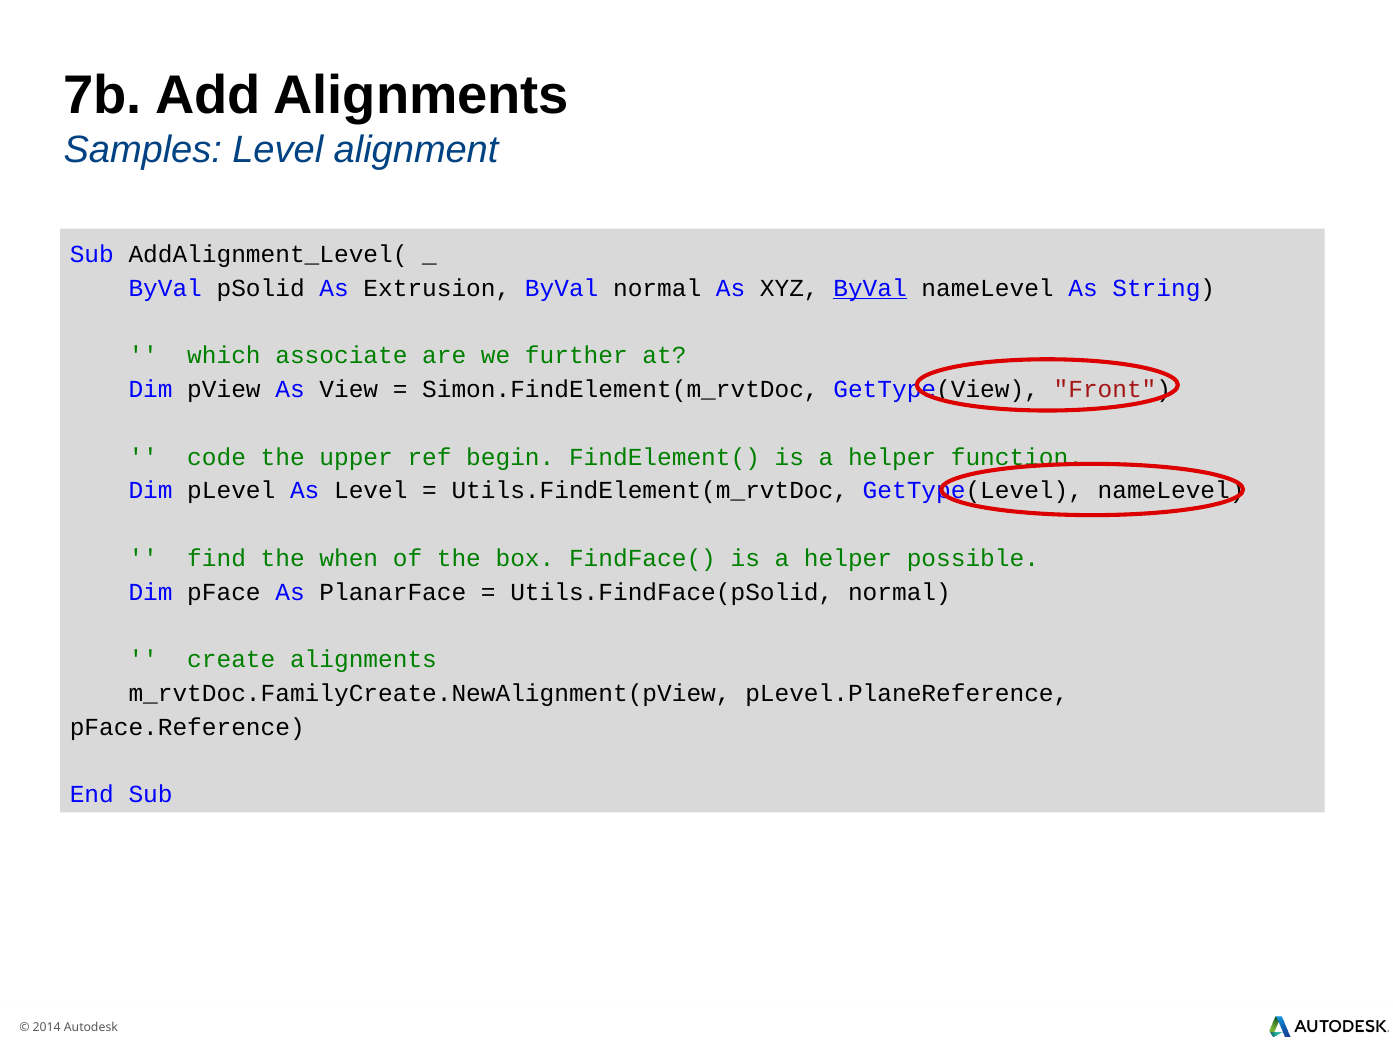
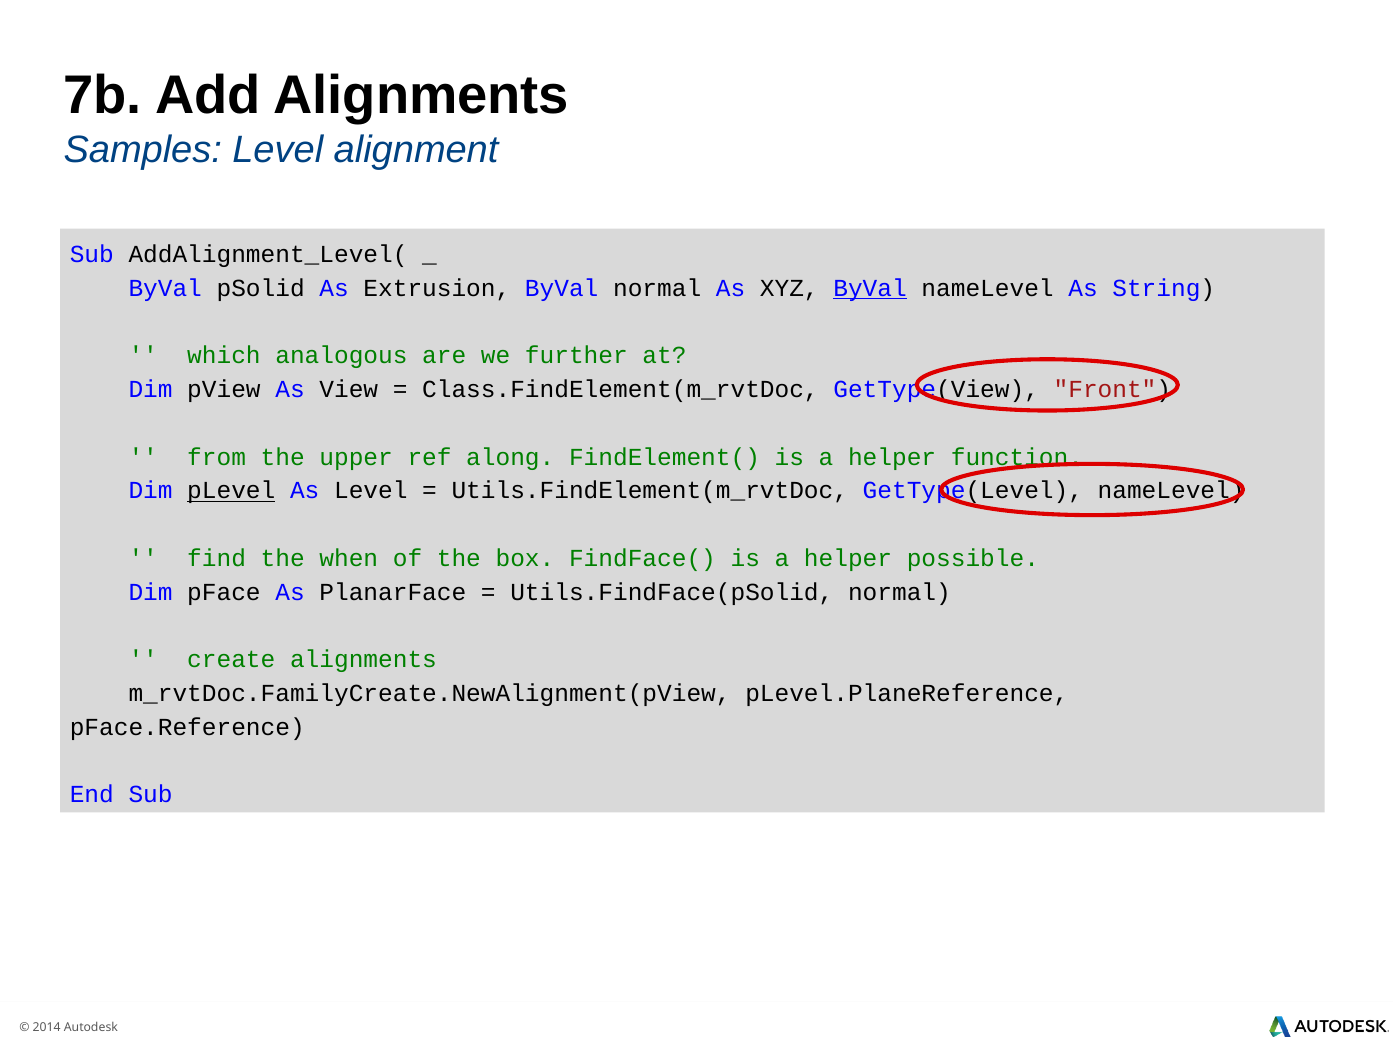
associate: associate -> analogous (341, 355)
Simon.FindElement(m_rvtDoc: Simon.FindElement(m_rvtDoc -> Class.FindElement(m_rvtDoc (620, 389)
code: code -> from (217, 457)
begin: begin -> along (510, 457)
pLevel underline: none -> present (231, 491)
